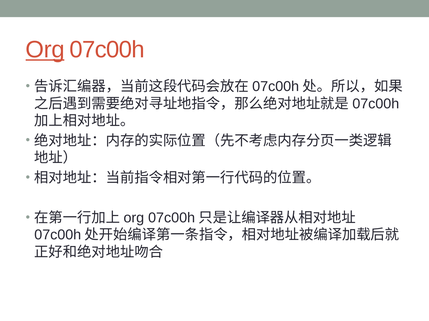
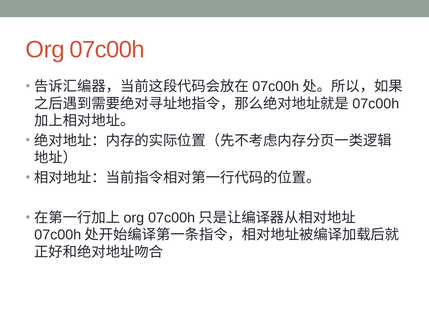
Org underline: present -> none (45, 50)
